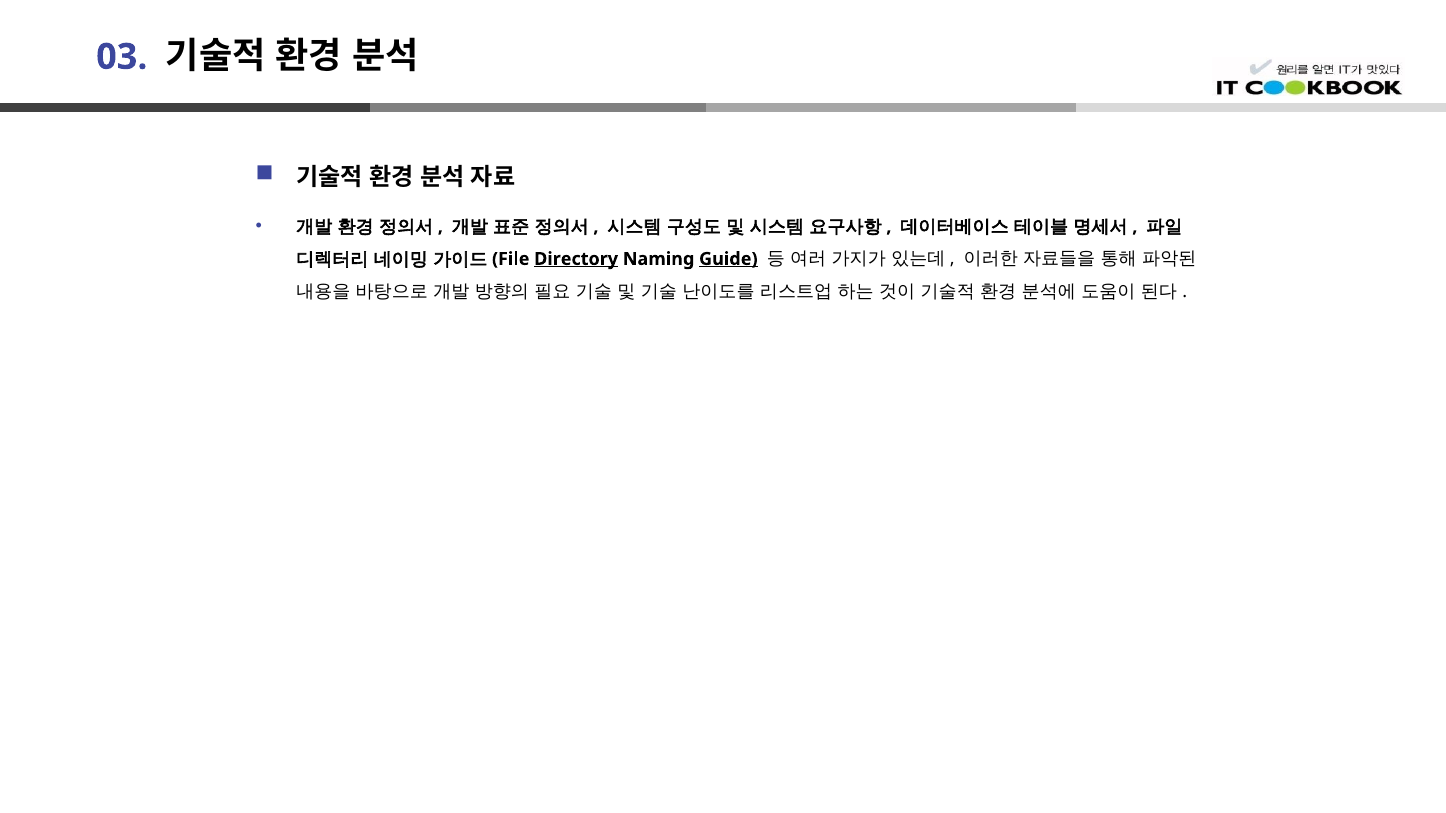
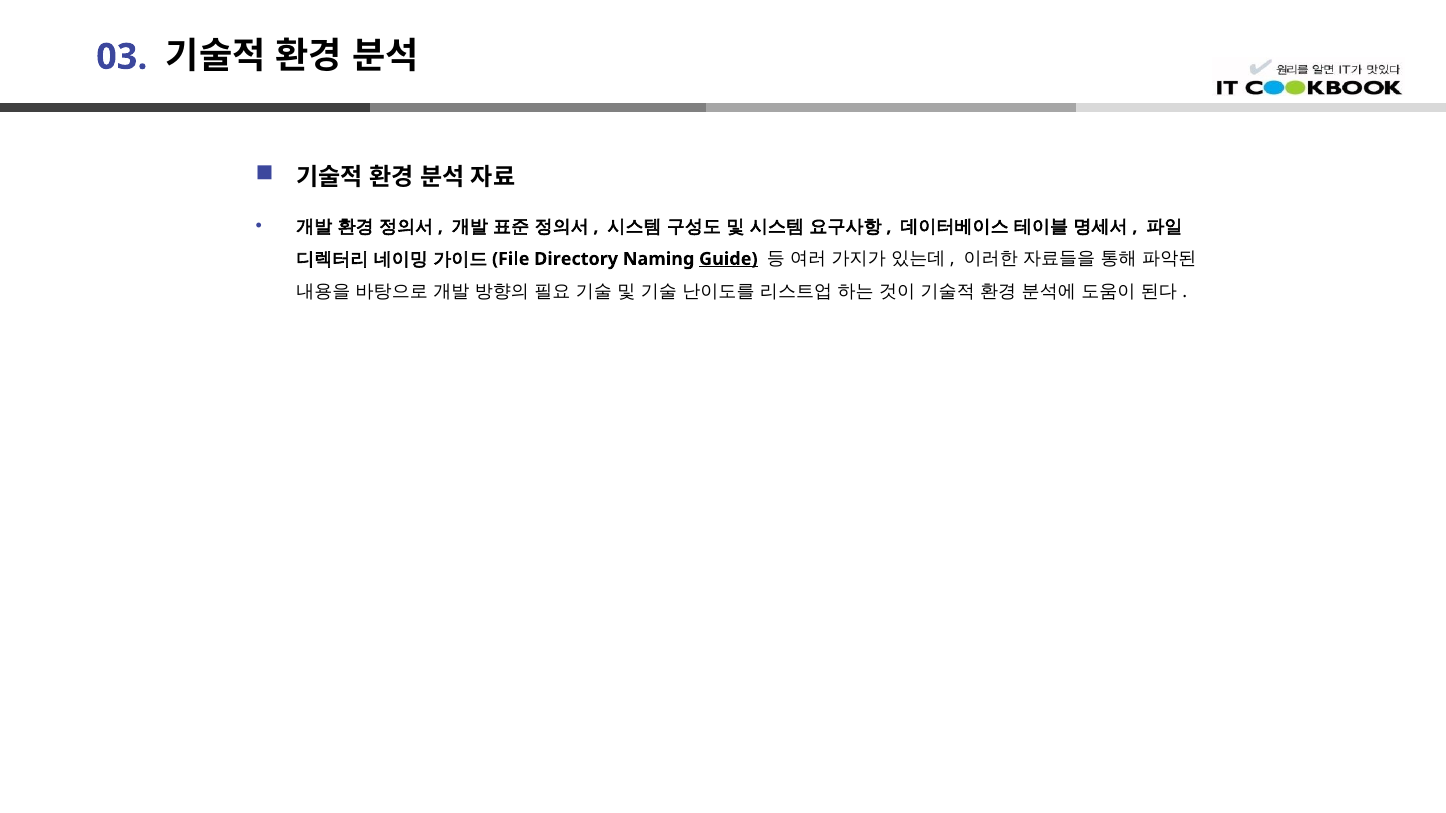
Directory underline: present -> none (576, 259)
